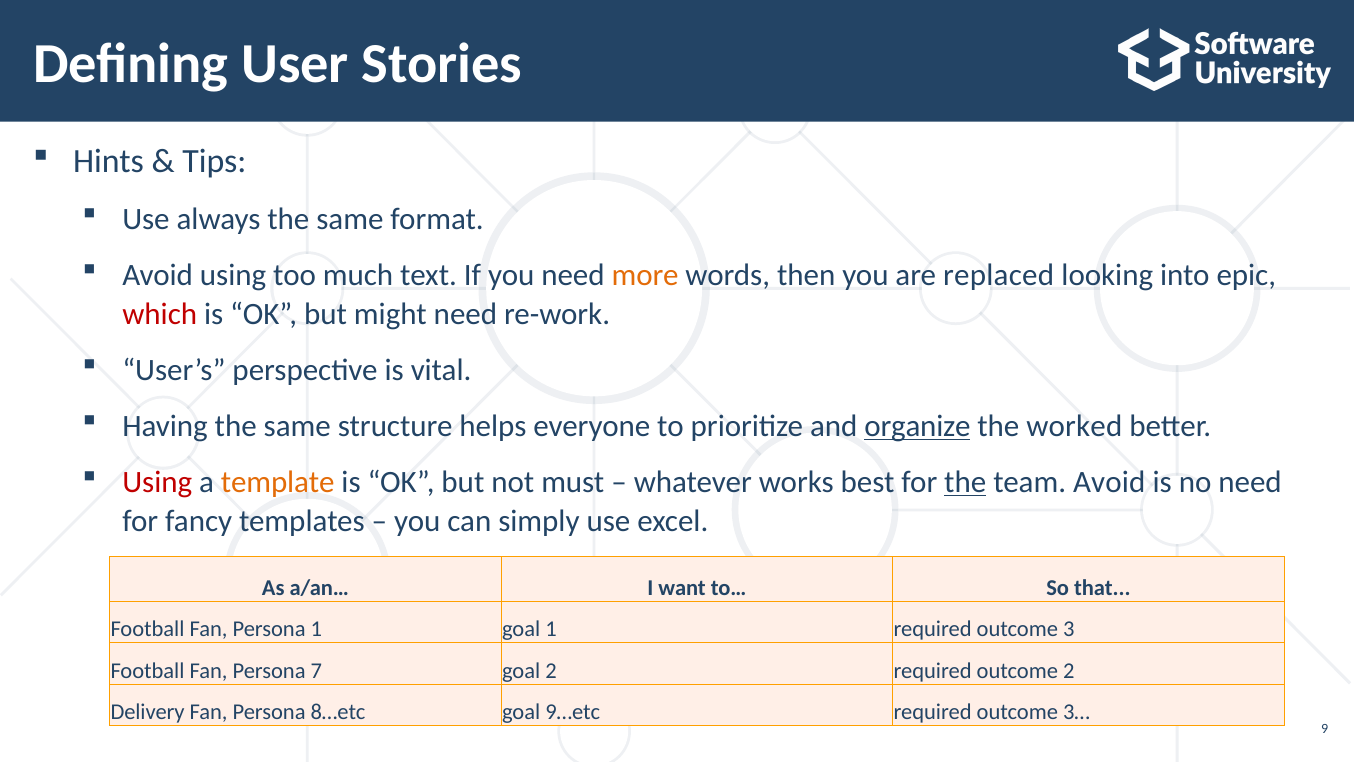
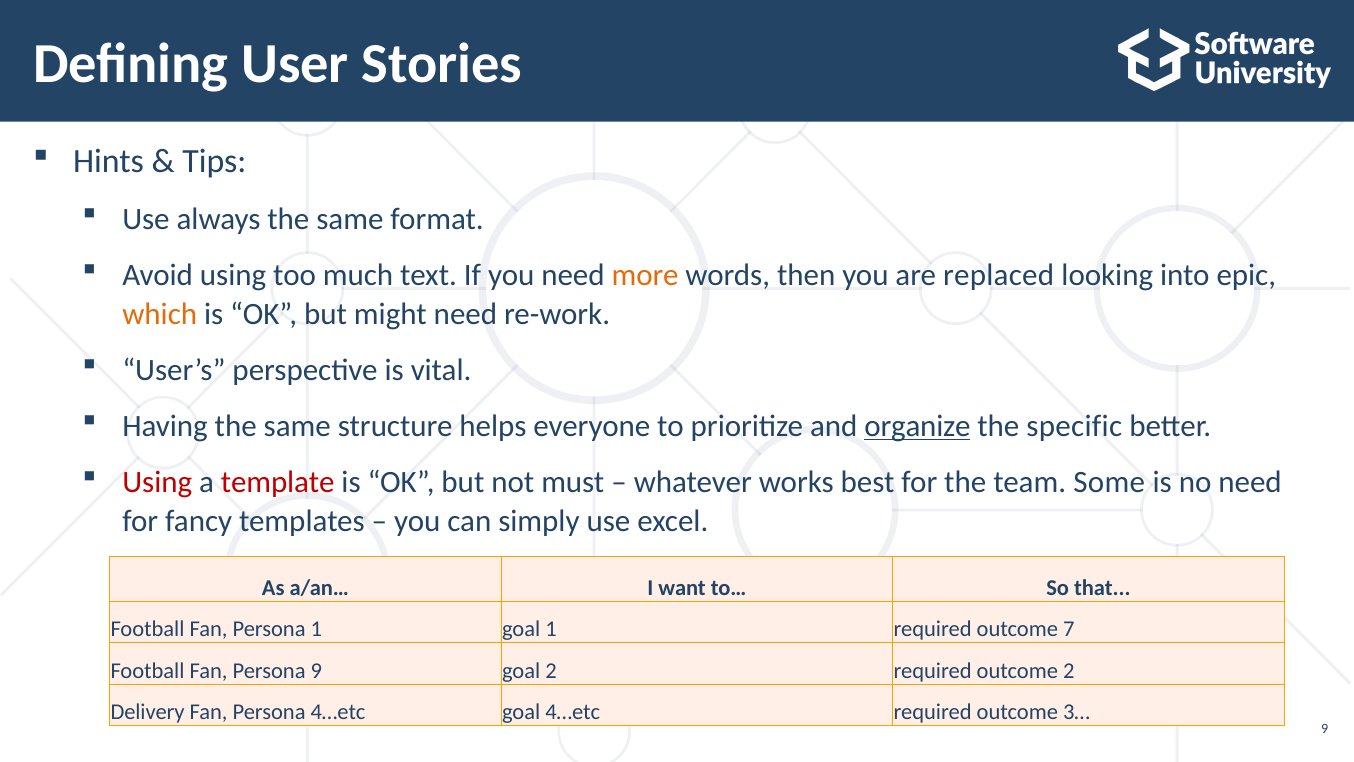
which colour: red -> orange (160, 314)
worked: worked -> specific (1074, 426)
template colour: orange -> red (278, 482)
the underline: present -> none (965, 482)
team Avoid: Avoid -> Some (1109, 482)
3: 3 -> 7 (1069, 629)
Persona 7: 7 -> 9 (316, 670)
Persona 8…etc: 8…etc -> 4…etc (338, 712)
goal 9…etc: 9…etc -> 4…etc (573, 712)
